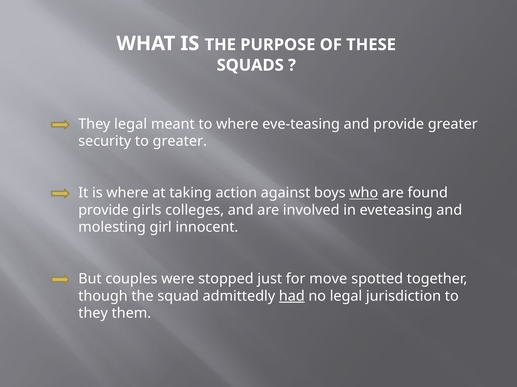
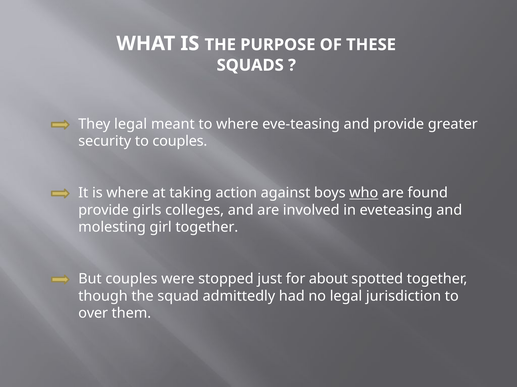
to greater: greater -> couples (180, 141)
girl innocent: innocent -> together (207, 228)
move: move -> about (328, 279)
had underline: present -> none (292, 297)
they: they -> over (93, 314)
